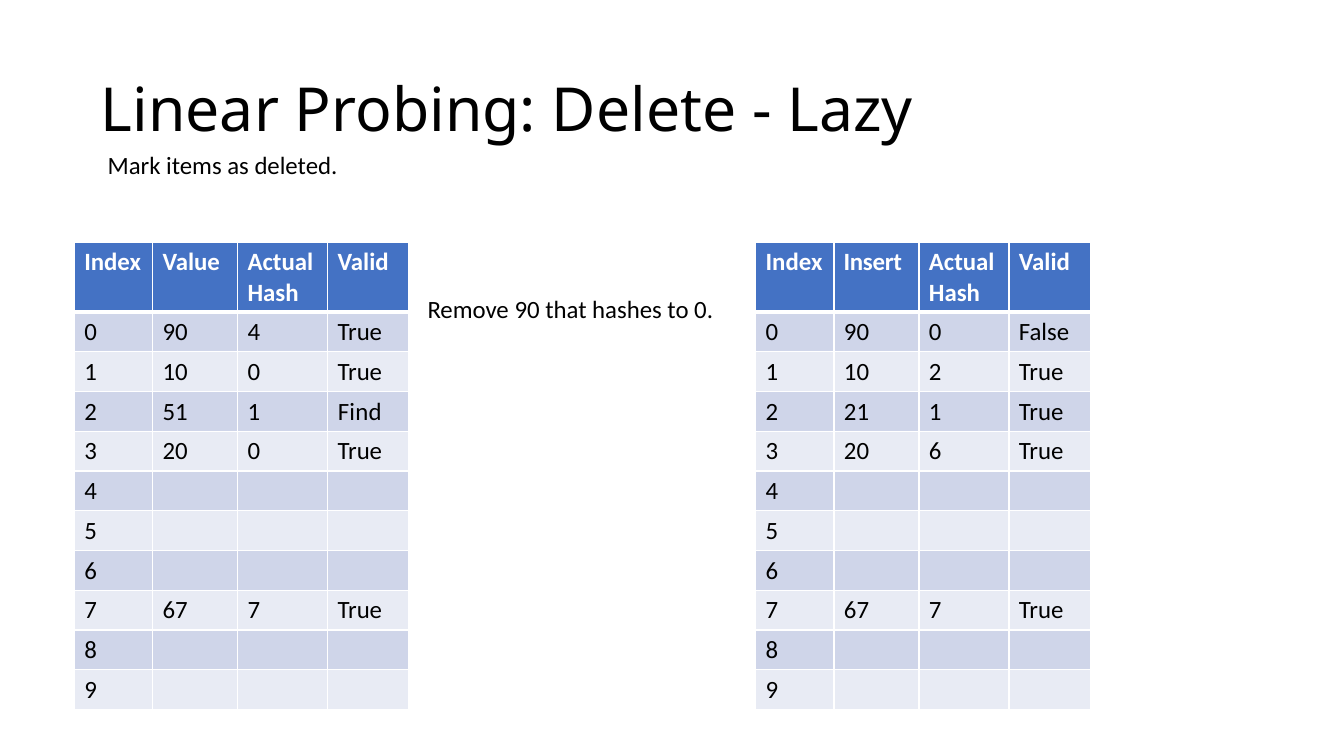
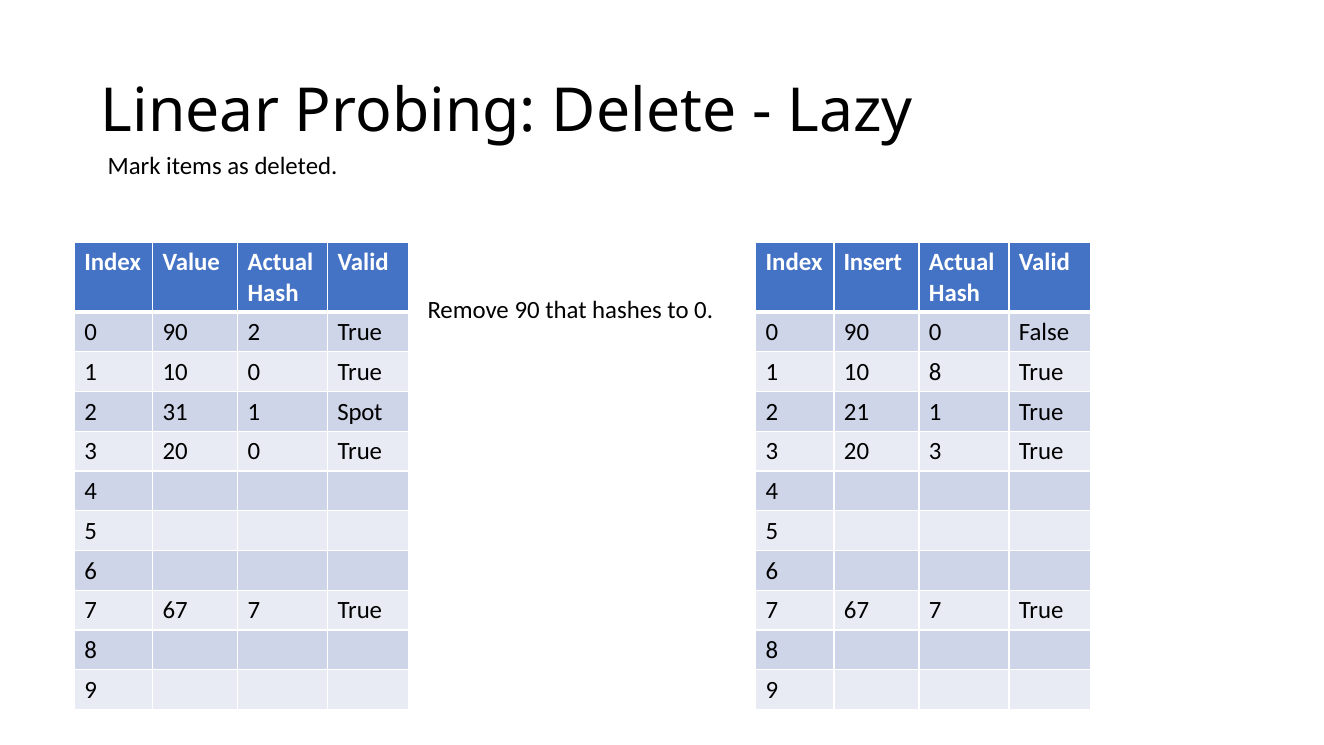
90 4: 4 -> 2 (254, 332)
10 2: 2 -> 8 (935, 372)
51: 51 -> 31 (175, 412)
Find: Find -> Spot (360, 412)
20 6: 6 -> 3 (935, 451)
